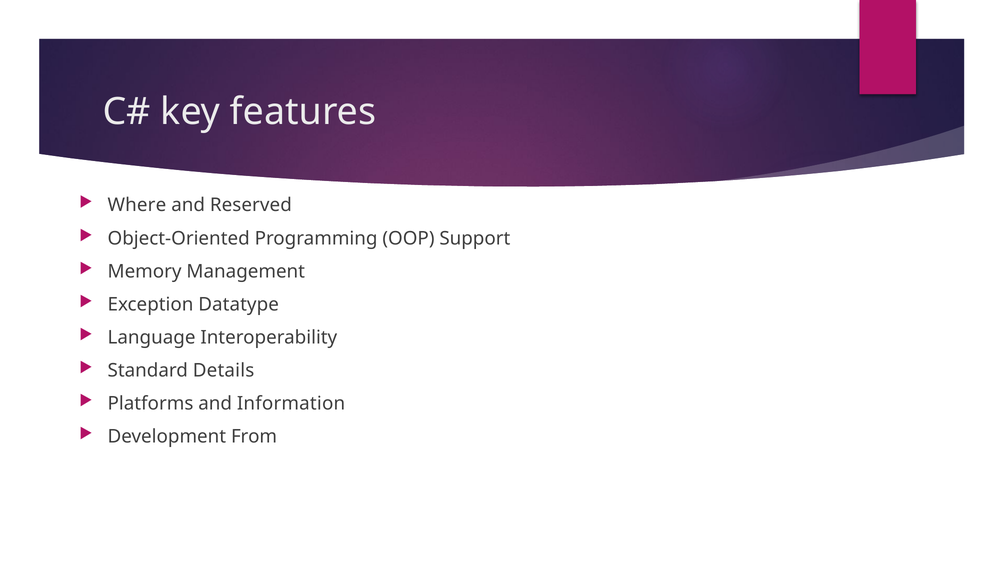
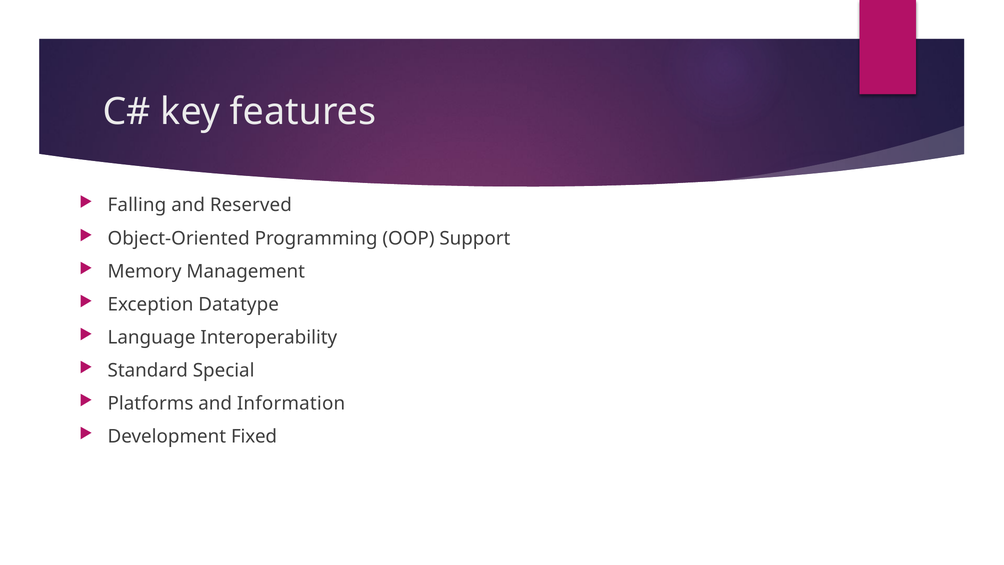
Where: Where -> Falling (137, 205)
Details: Details -> Special (224, 370)
From: From -> Fixed (254, 437)
